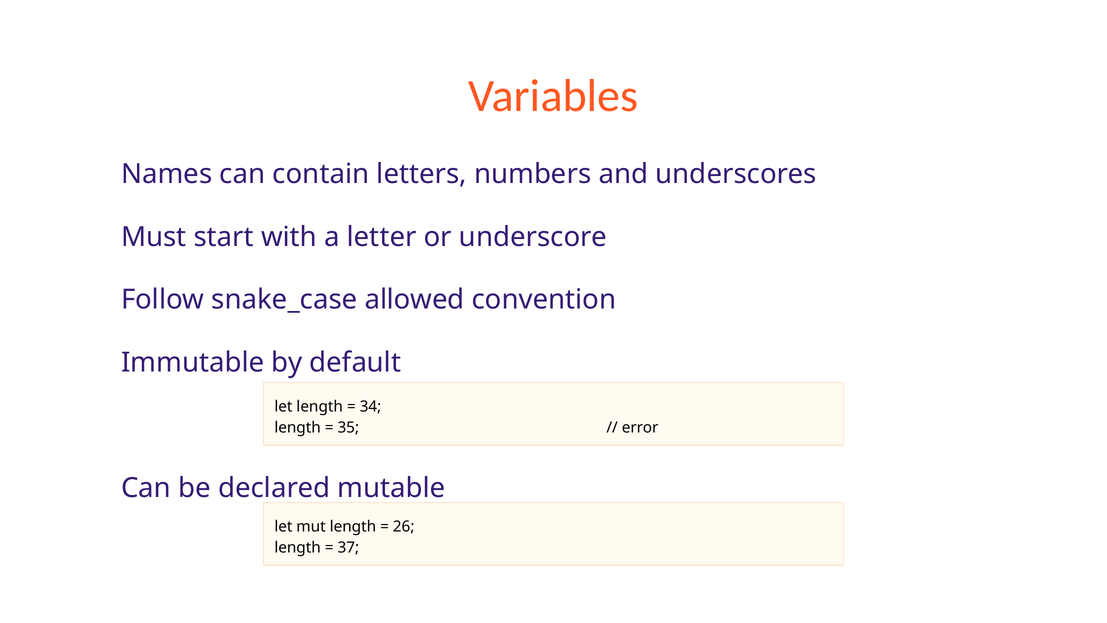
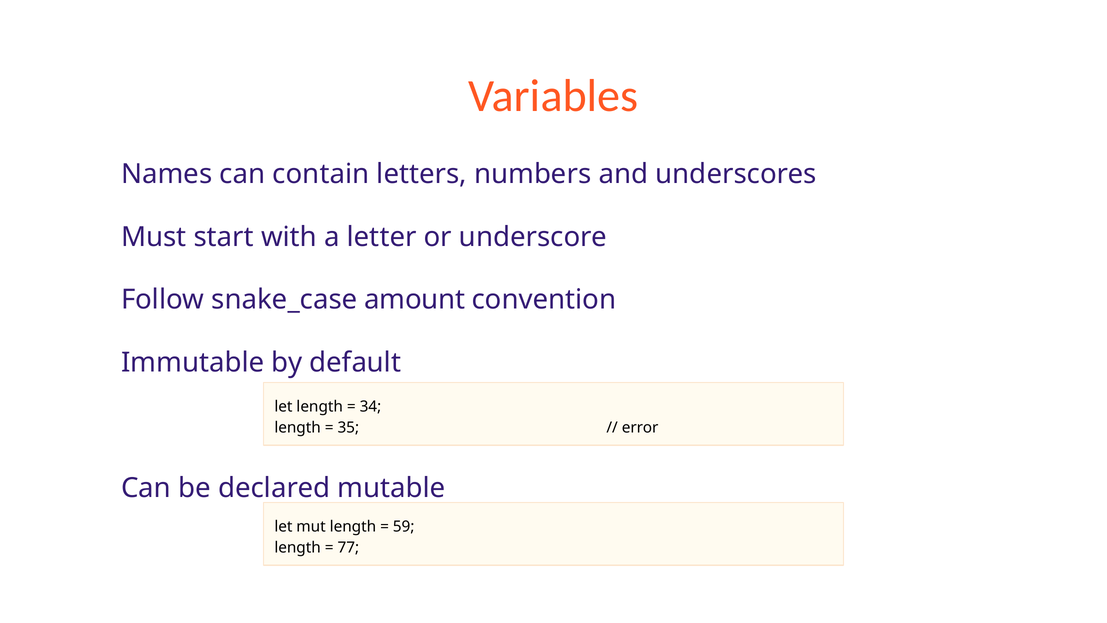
allowed: allowed -> amount (415, 300)
26: 26 -> 59 (404, 526)
37: 37 -> 77 (348, 548)
